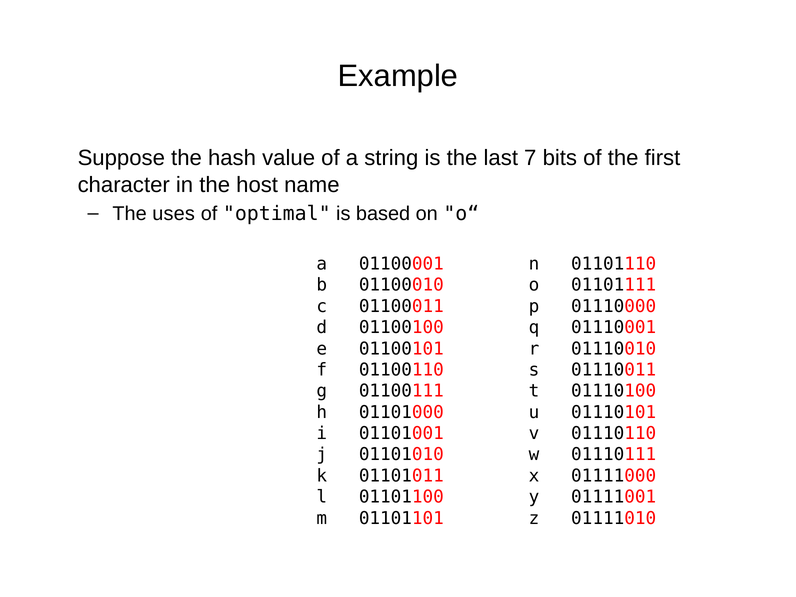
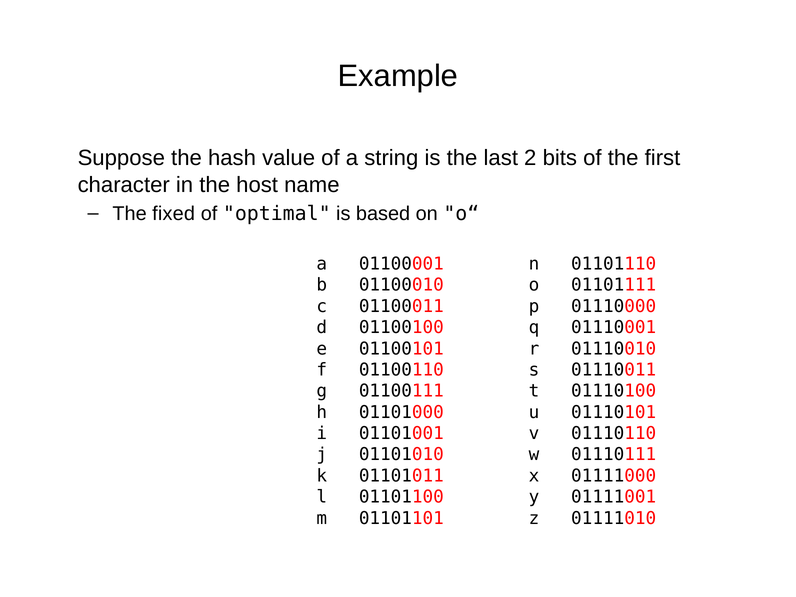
7: 7 -> 2 (530, 158)
uses: uses -> fixed (174, 214)
